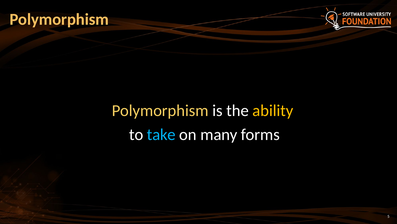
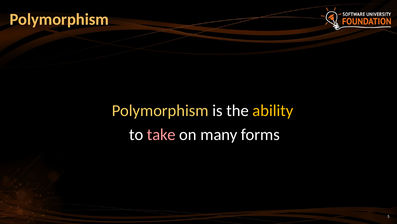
take colour: light blue -> pink (161, 134)
